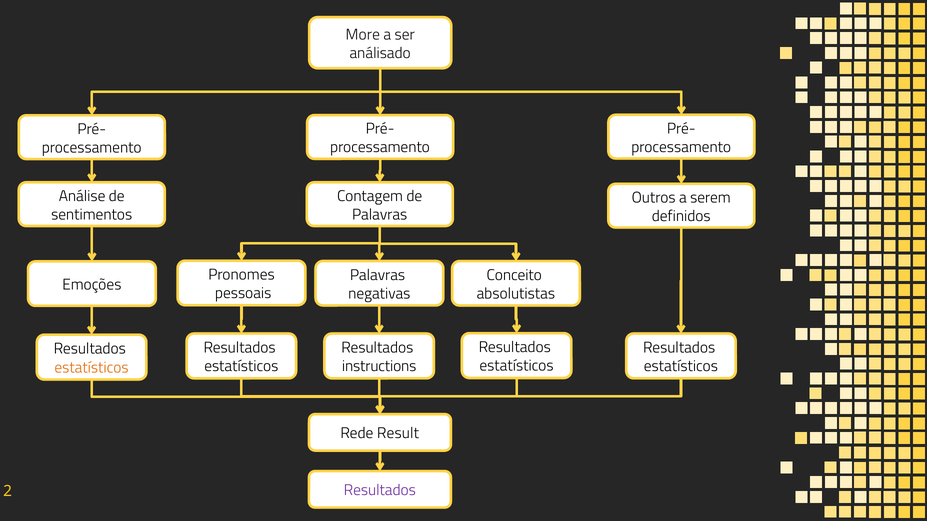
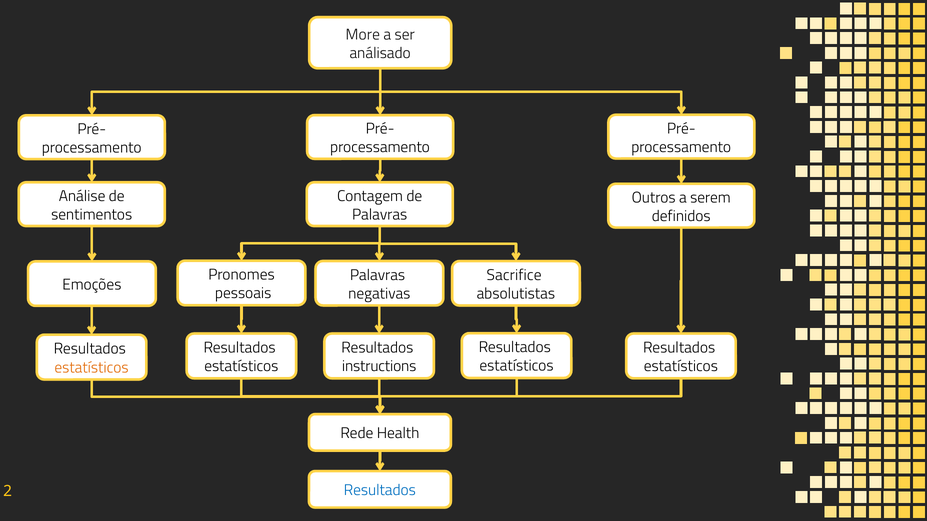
Conceito: Conceito -> Sacrifice (514, 275)
Result: Result -> Health (398, 434)
Resultados colour: purple -> blue (380, 491)
